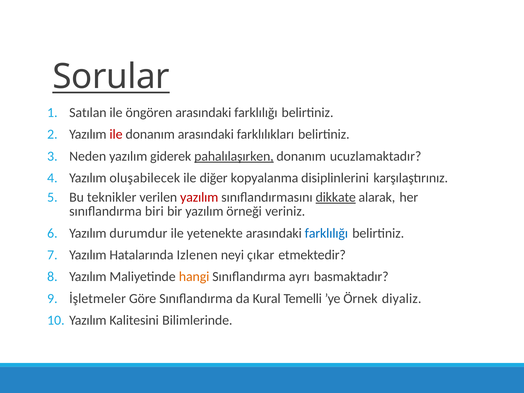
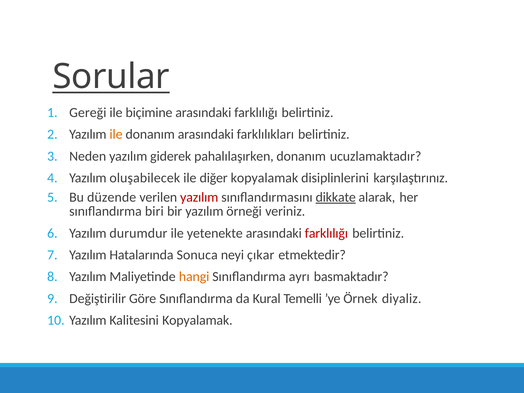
Satılan: Satılan -> Gereği (88, 113)
öngören: öngören -> biçimine (149, 113)
ile colour: red -> orange (116, 134)
pahalılaşırken underline: present -> none (234, 156)
diğer kopyalanma: kopyalanma -> kopyalamak (264, 178)
teknikler: teknikler -> düzende (112, 197)
farklılığı colour: blue -> red (326, 233)
Izlenen: Izlenen -> Sonuca (197, 255)
İşletmeler: İşletmeler -> Değiştirilir (98, 299)
Kalitesini Bilimlerinde: Bilimlerinde -> Kopyalamak (197, 320)
